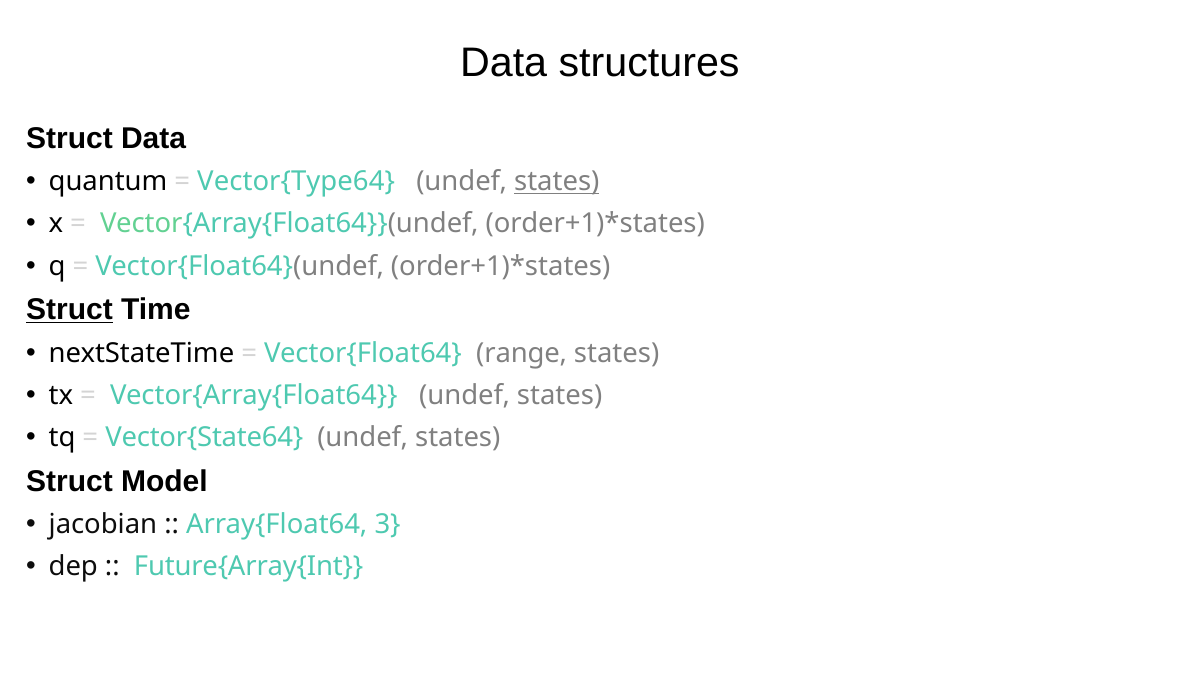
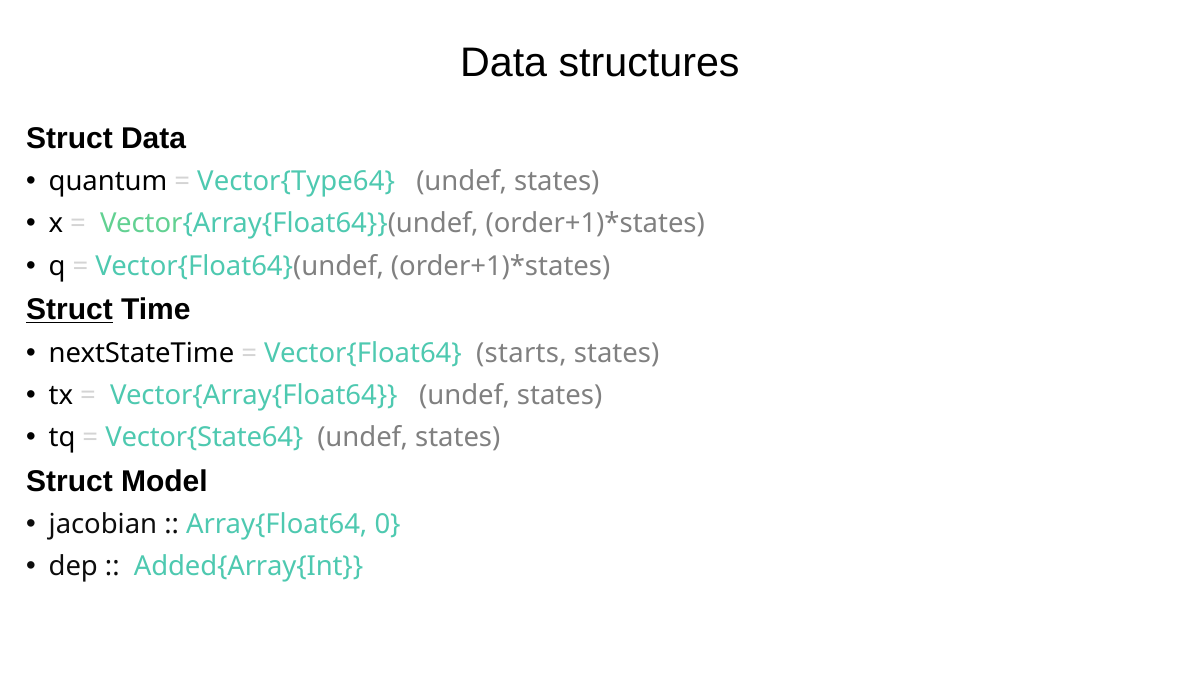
states underline: present -> none (557, 182)
range: range -> starts (521, 353)
3: 3 -> 0 (388, 525)
Future{Array{Int: Future{Array{Int -> Added{Array{Int (249, 567)
